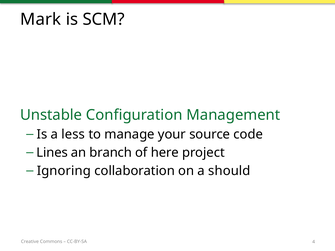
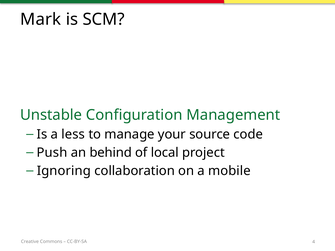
Lines: Lines -> Push (52, 153)
branch: branch -> behind (111, 153)
here: here -> local (165, 153)
should: should -> mobile (229, 171)
